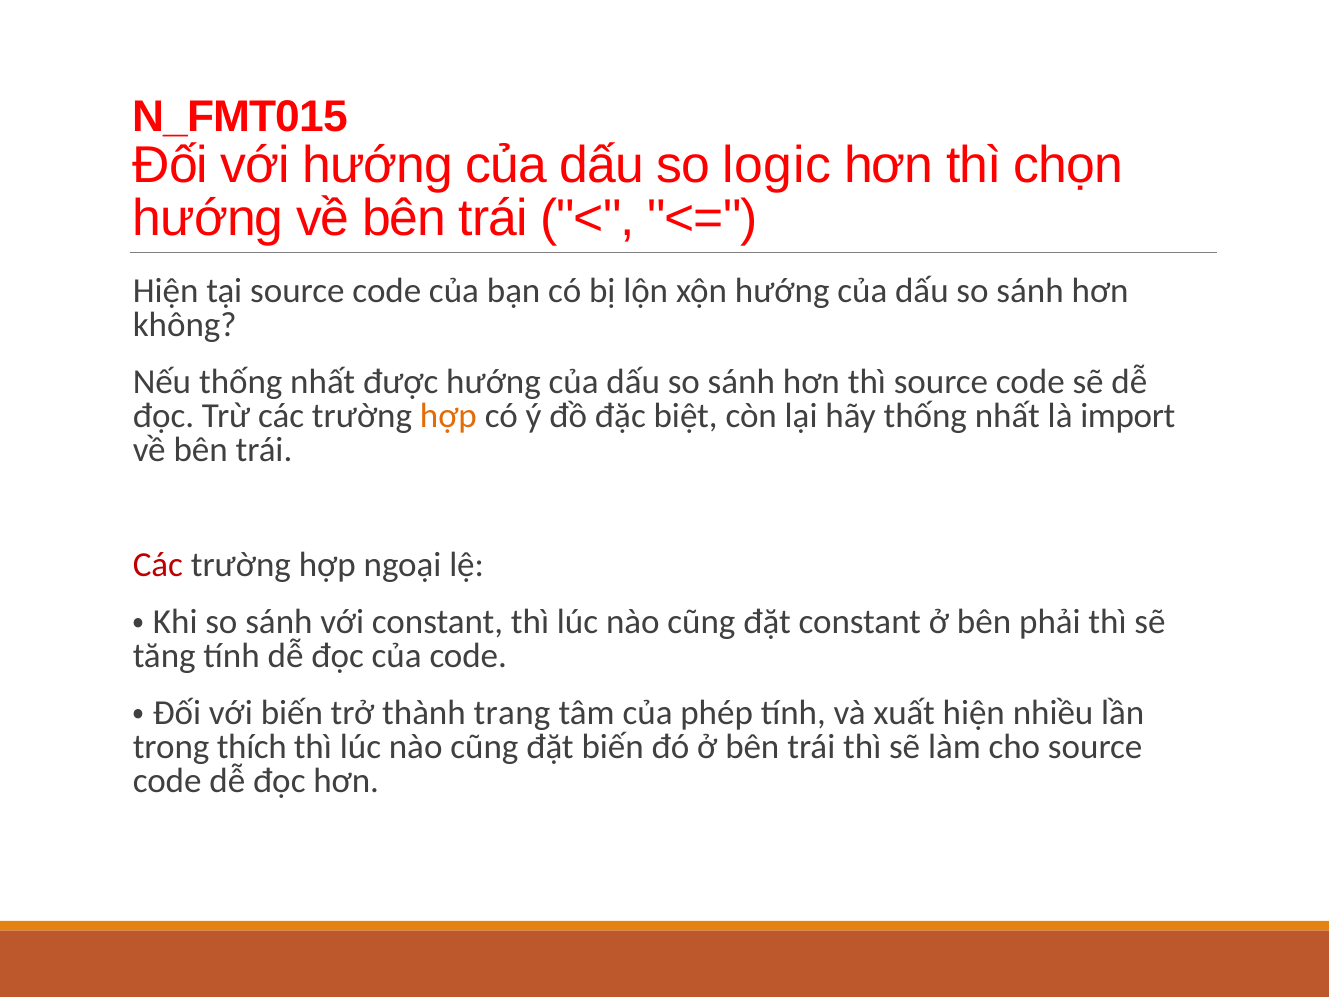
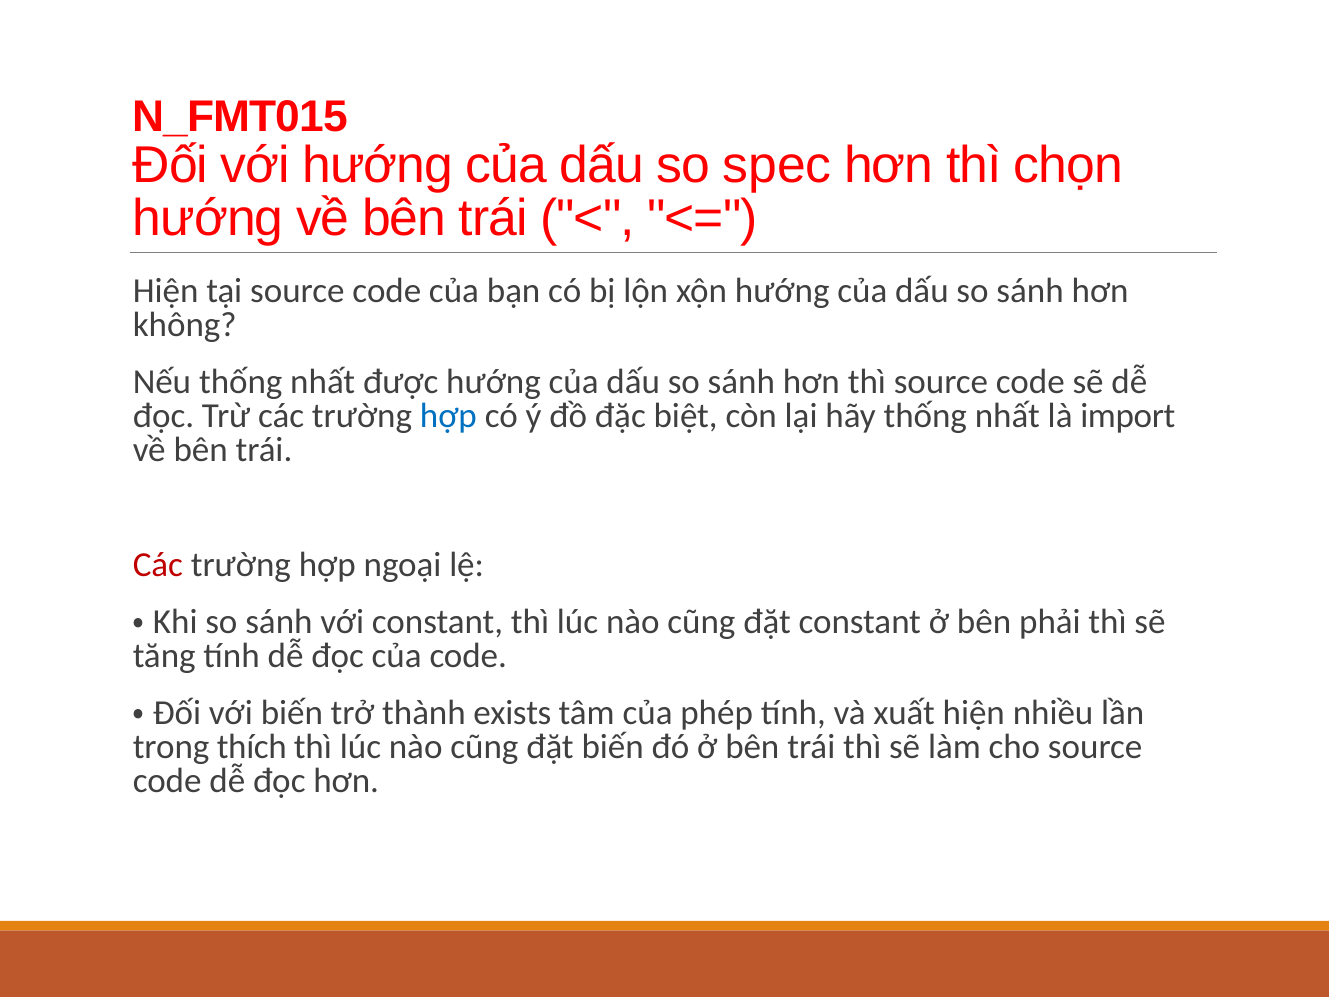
logic: logic -> spec (777, 166)
hợp colour: orange -> blue (448, 416)
trang: trang -> exists (512, 713)
